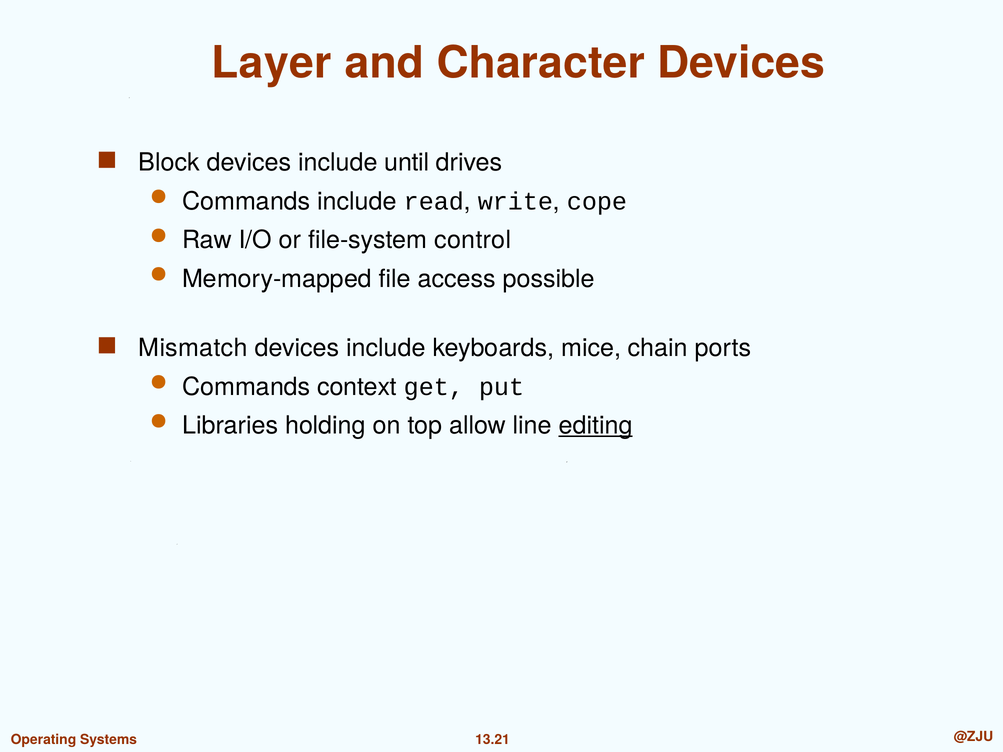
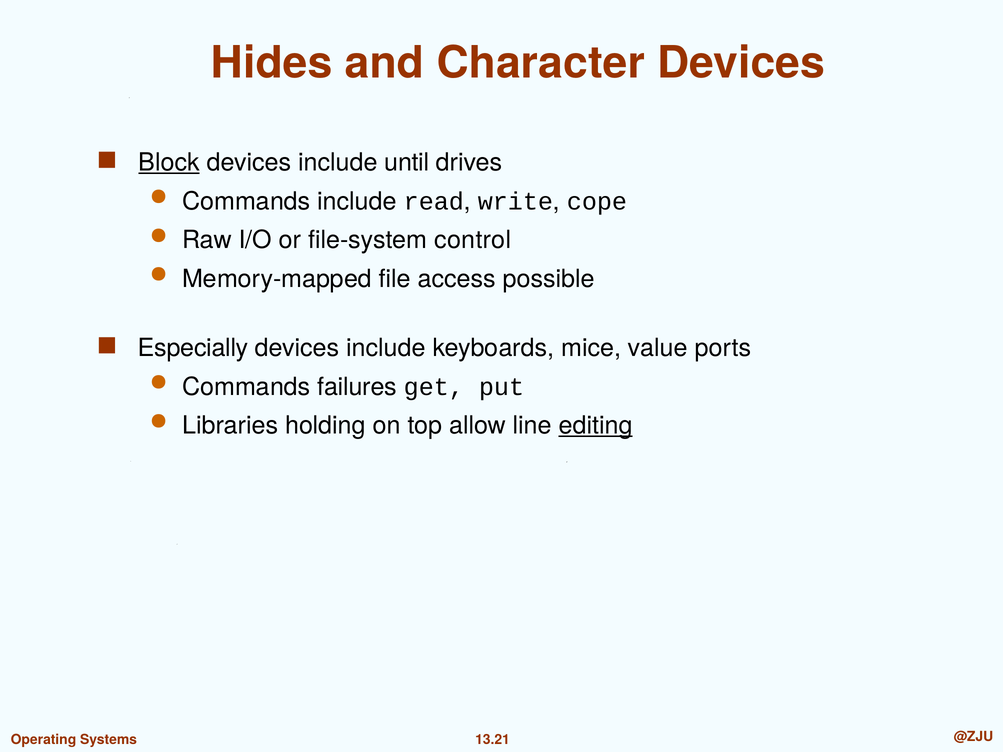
Layer: Layer -> Hides (272, 63)
Block underline: none -> present (169, 163)
Mismatch: Mismatch -> Especially (193, 348)
chain: chain -> value (658, 348)
context: context -> failures (357, 387)
